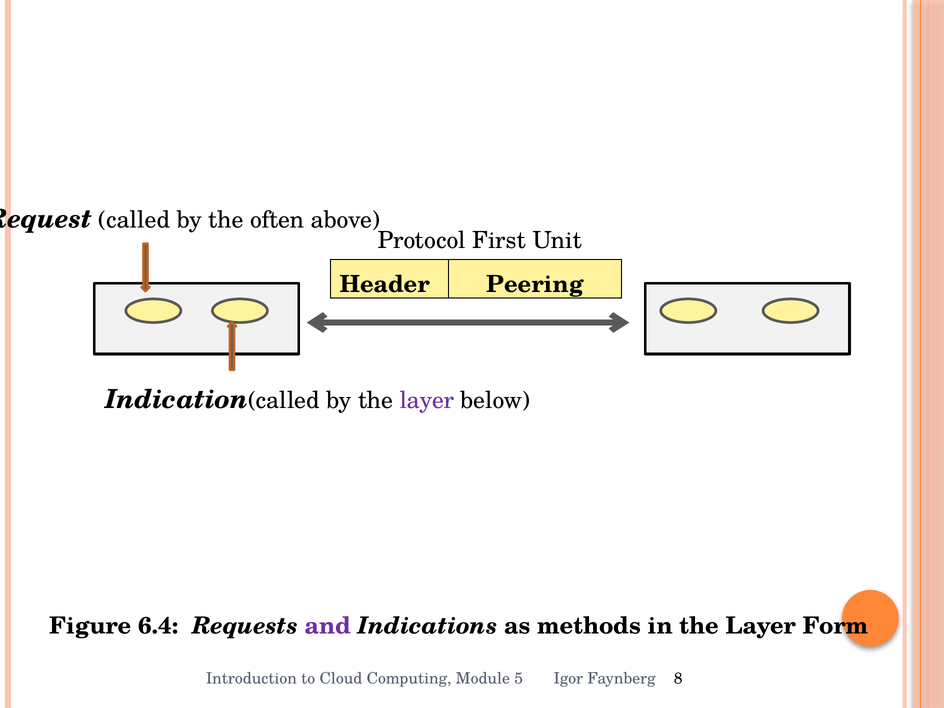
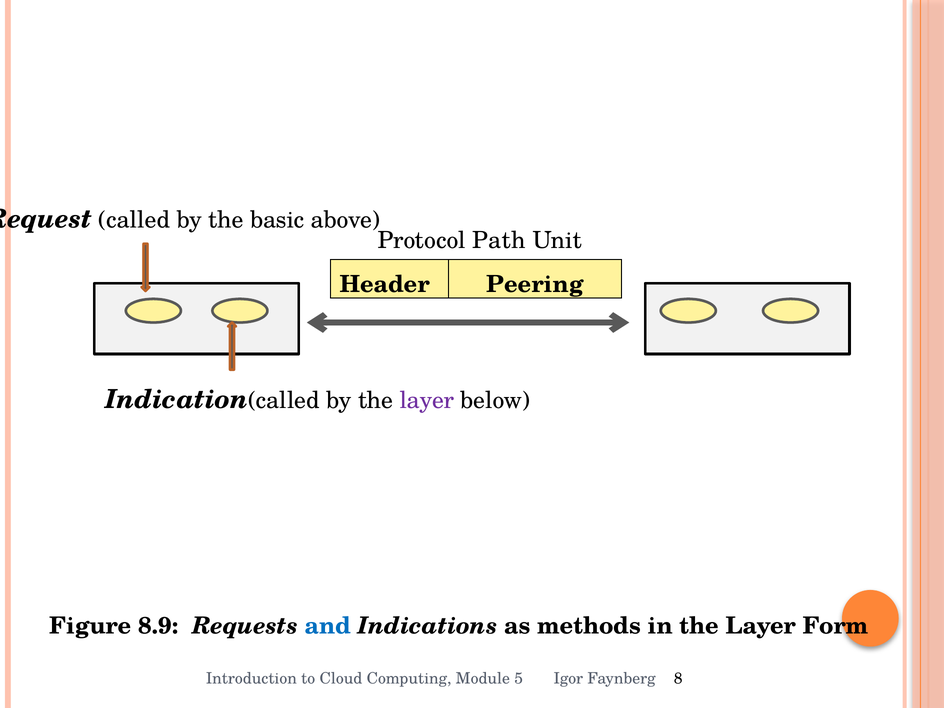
often: often -> basic (277, 220)
First: First -> Path (499, 241)
6.4: 6.4 -> 8.9 (158, 626)
and colour: purple -> blue (328, 626)
